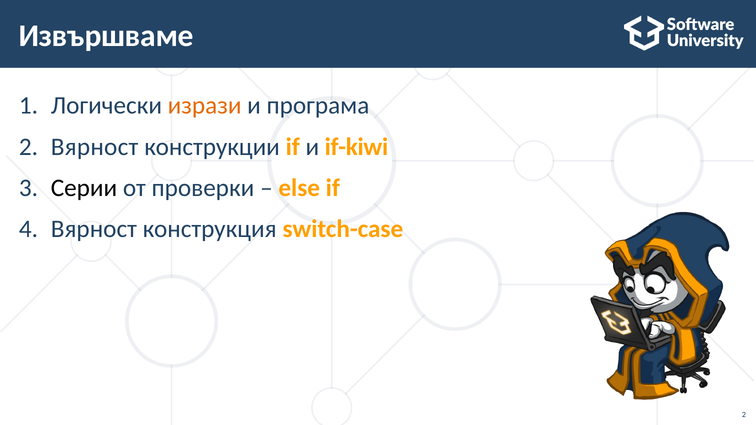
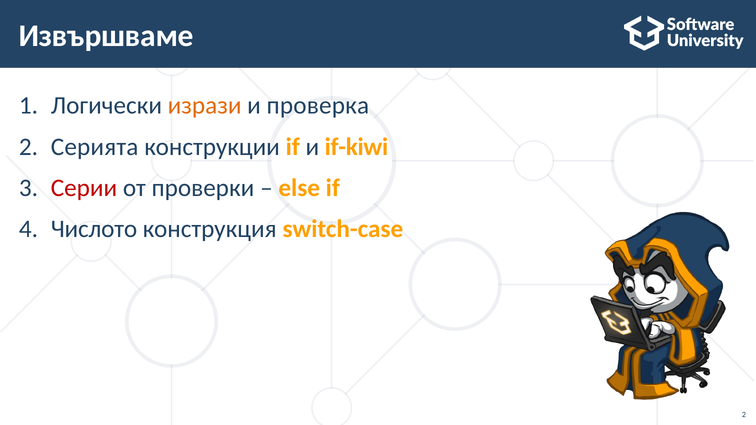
програма: програма -> проверка (318, 106)
2 Вярност: Вярност -> Серията (95, 147)
Серии colour: black -> red (84, 188)
Вярност: Вярност -> Числото (94, 229)
